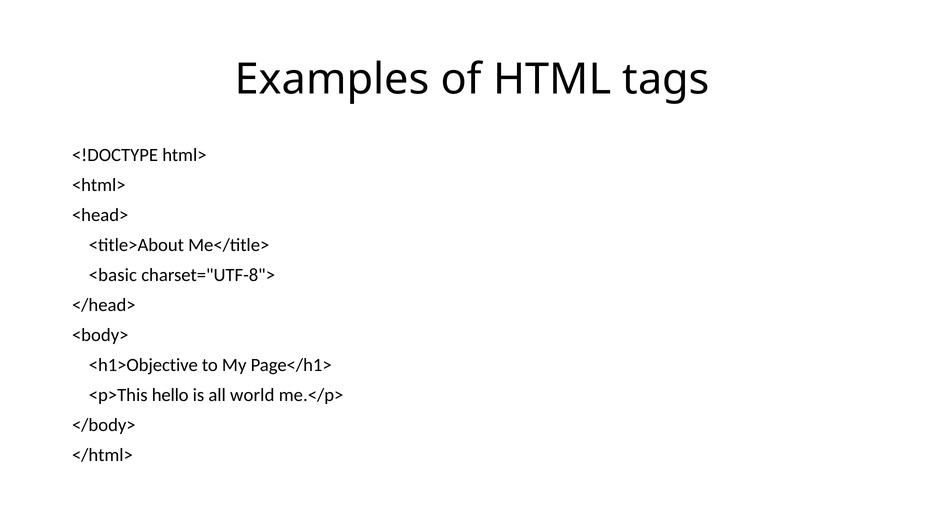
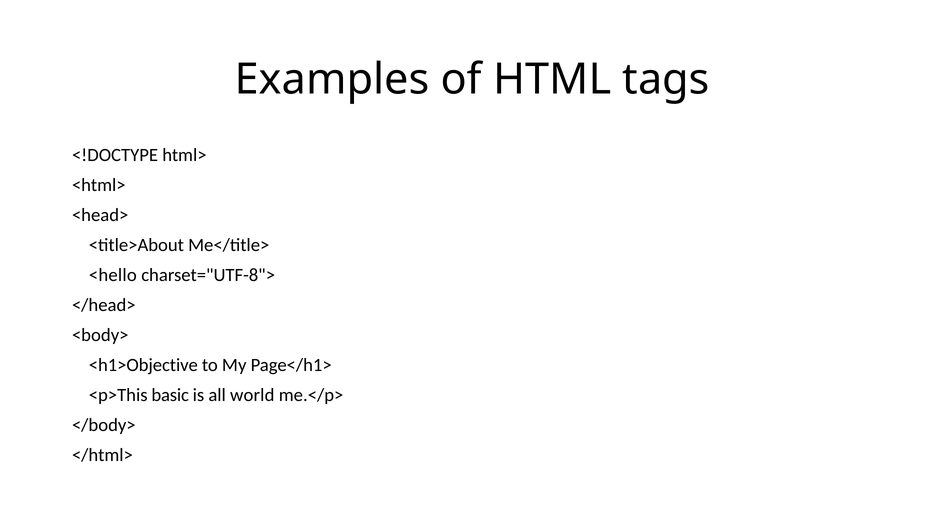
<basic: <basic -> <hello (113, 275)
hello: hello -> basic (170, 395)
